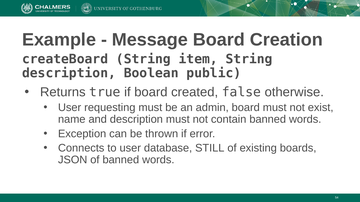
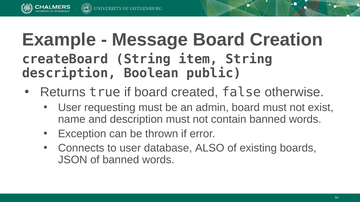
STILL: STILL -> ALSO (210, 148)
